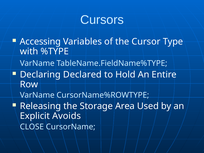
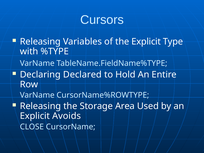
Accessing: Accessing -> Releasing (40, 42)
the Cursor: Cursor -> Explicit (146, 42)
